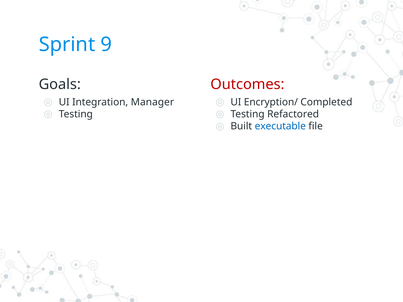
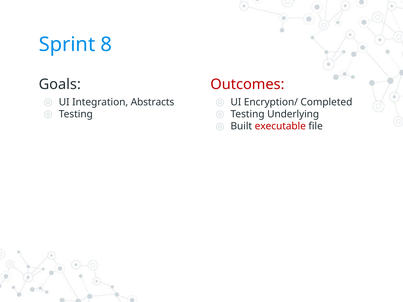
9: 9 -> 8 (106, 45)
Manager: Manager -> Abstracts (153, 102)
Refactored: Refactored -> Underlying (293, 114)
executable colour: blue -> red (280, 126)
